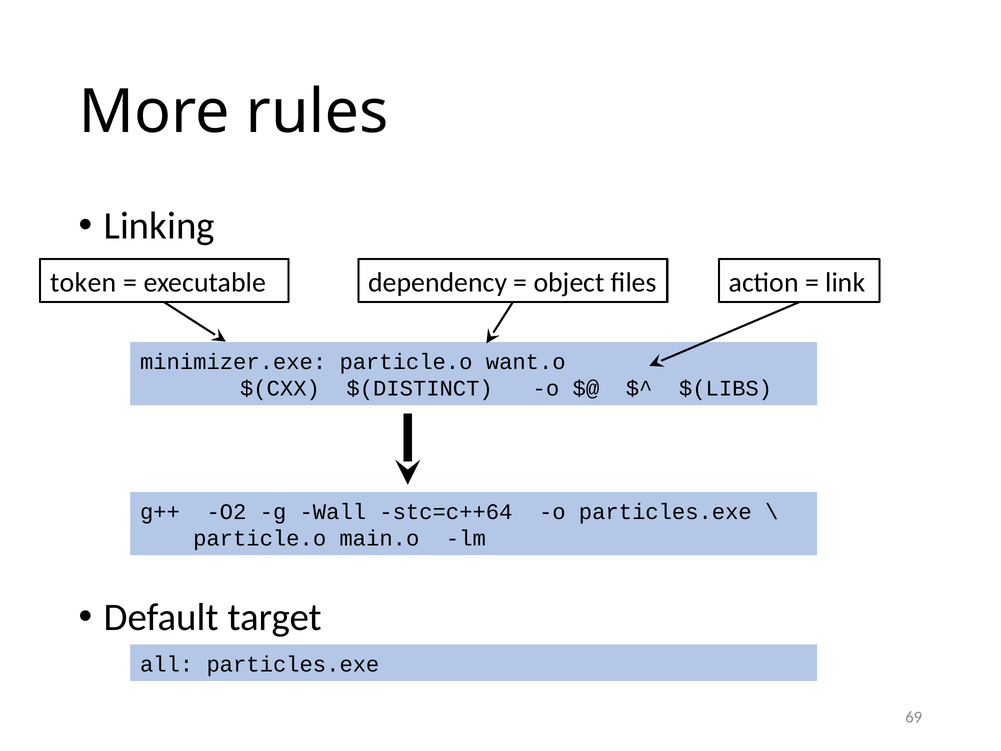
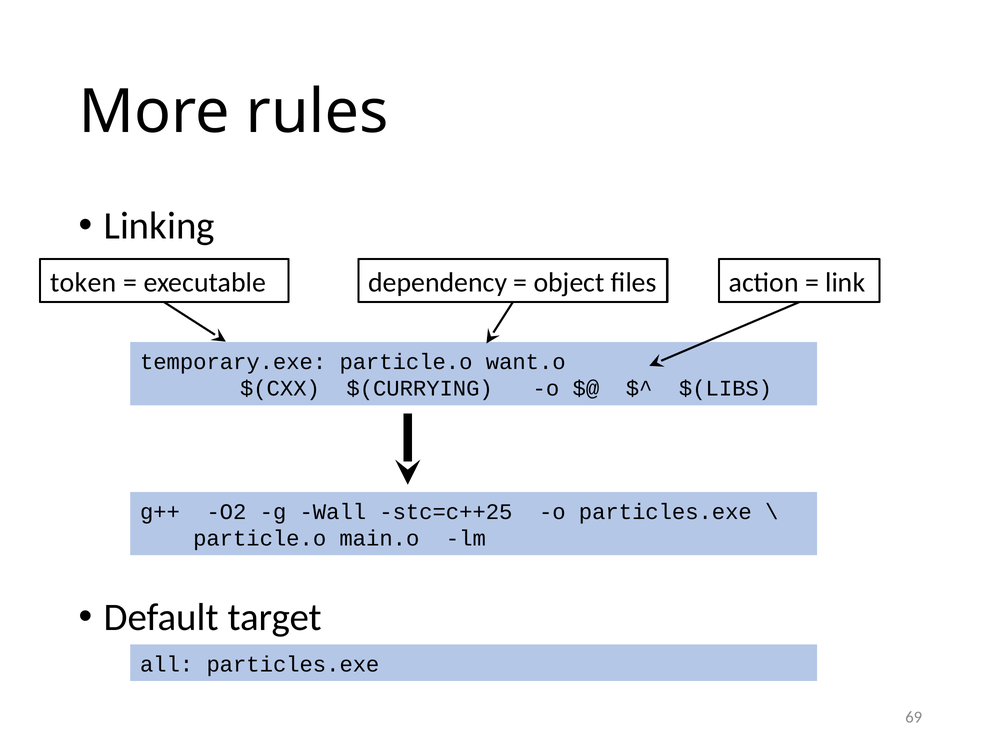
minimizer.exe: minimizer.exe -> temporary.exe (233, 362)
$(DISTINCT: $(DISTINCT -> $(CURRYING (420, 388)
stc=c++64: stc=c++64 -> stc=c++25 (446, 512)
